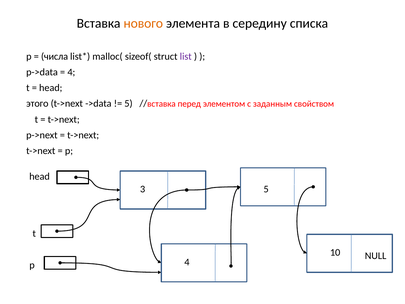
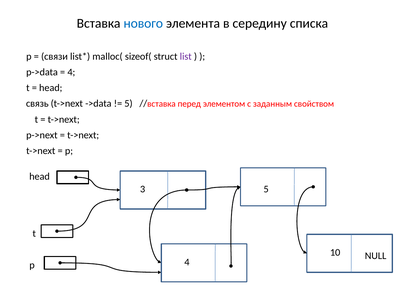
нового colour: orange -> blue (143, 23)
числа: числа -> связи (54, 56)
этого: этого -> связь (37, 104)
